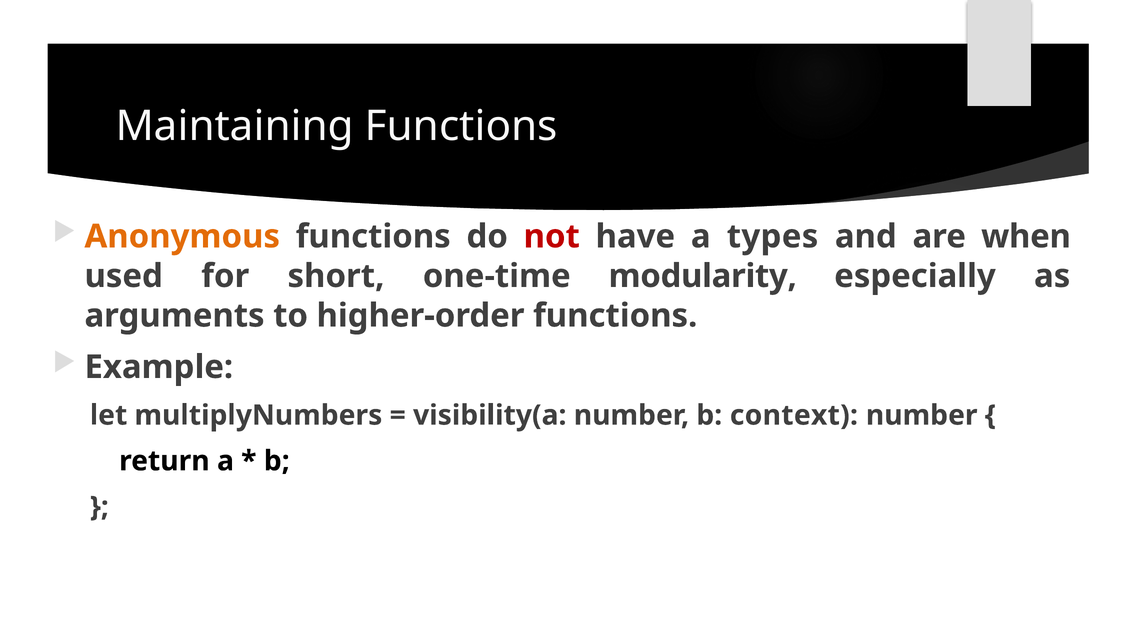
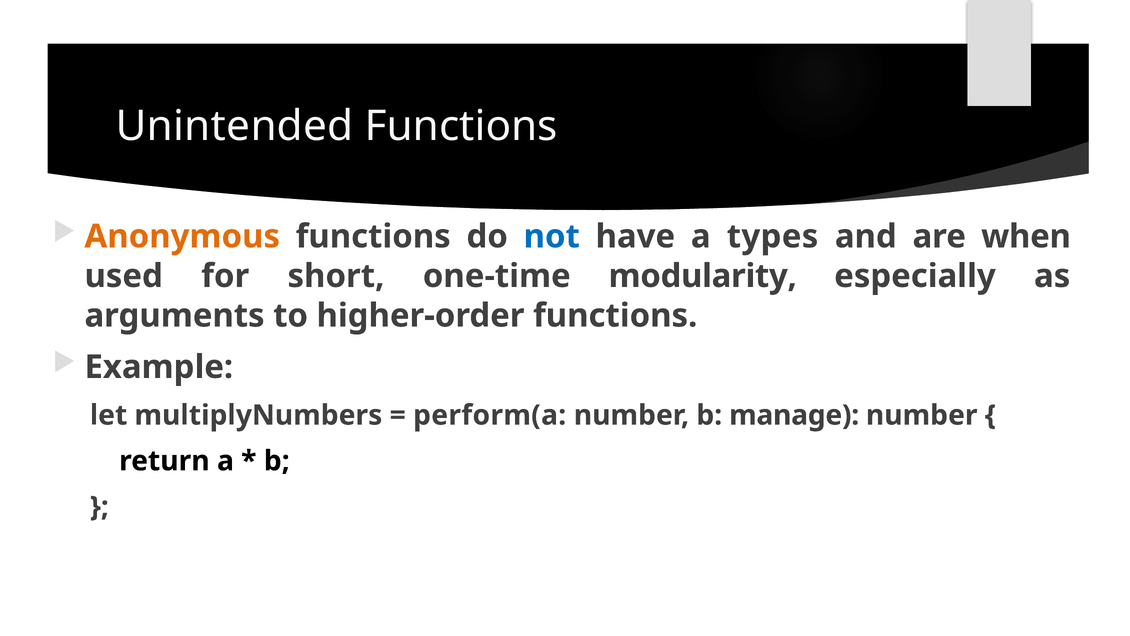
Maintaining: Maintaining -> Unintended (234, 126)
not colour: red -> blue (552, 236)
visibility(a: visibility(a -> perform(a (490, 415)
context: context -> manage (794, 415)
